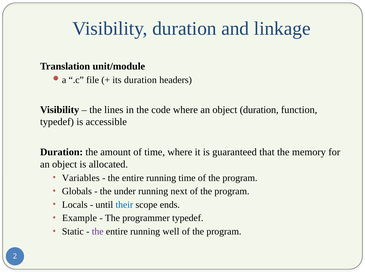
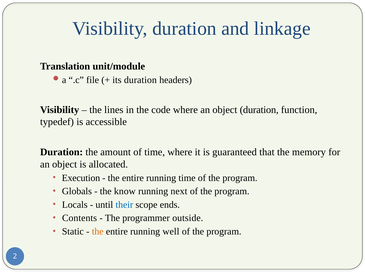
Variables: Variables -> Execution (81, 178)
under: under -> know (125, 192)
Example: Example -> Contents (80, 219)
programmer typedef: typedef -> outside (188, 219)
the colour: purple -> orange (98, 232)
